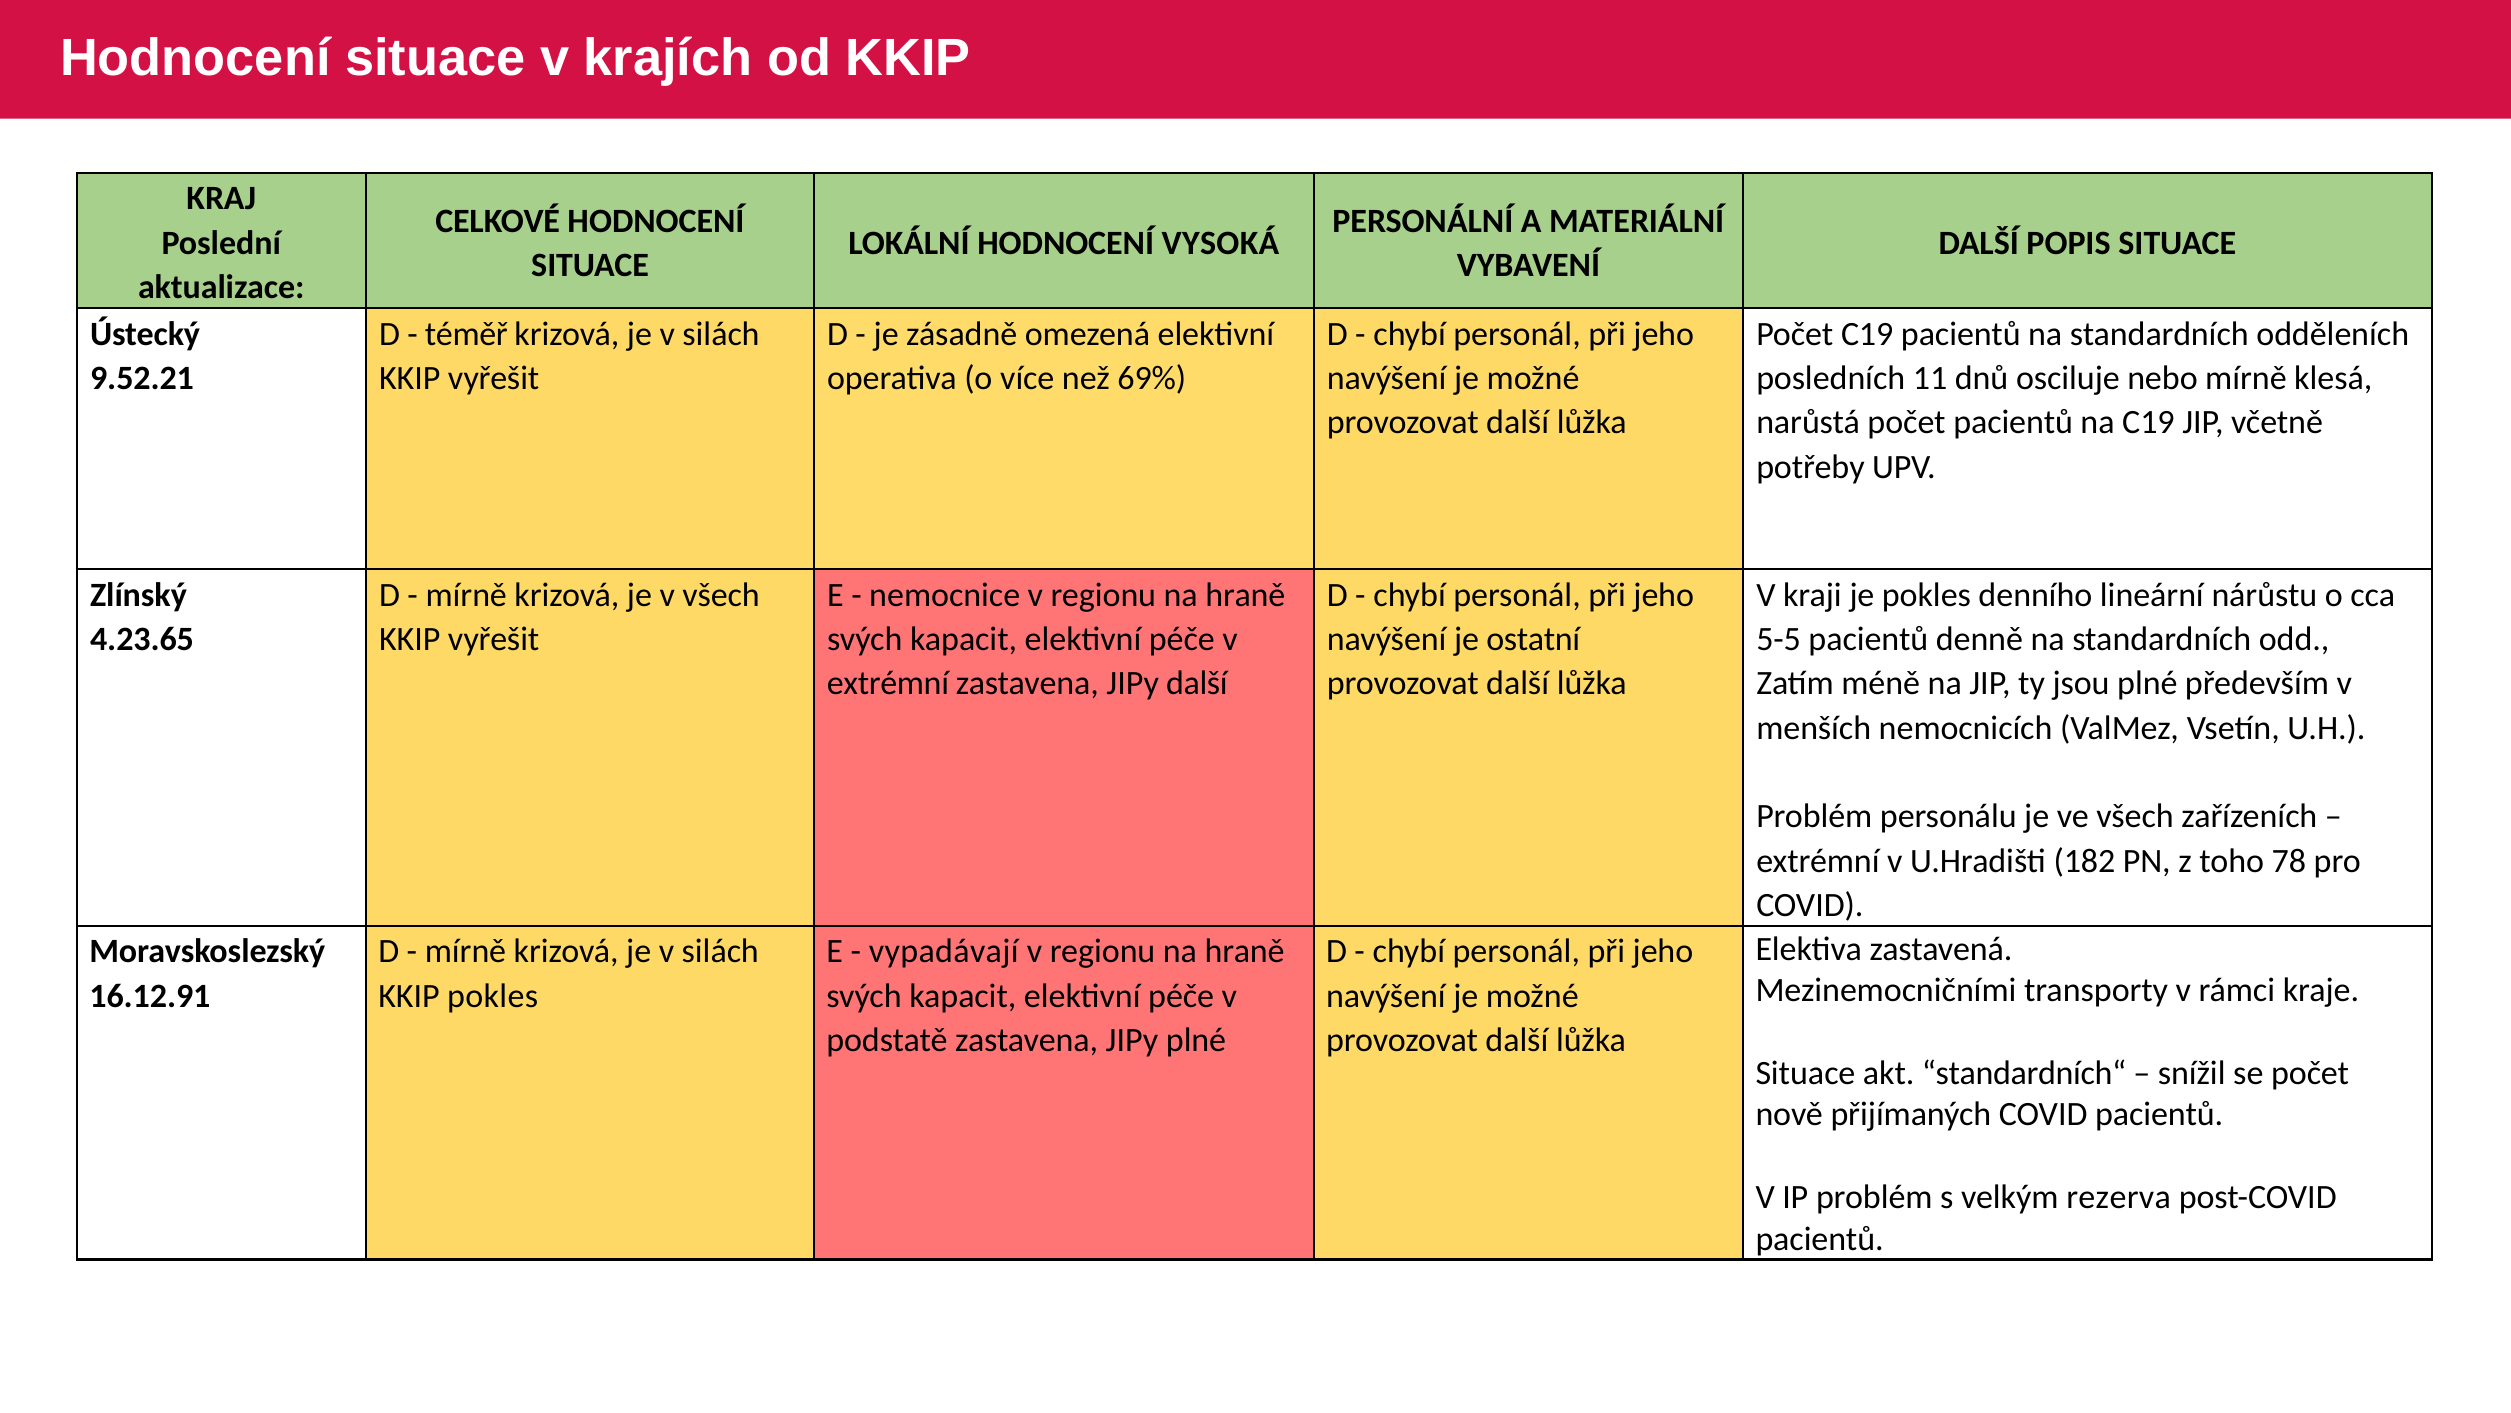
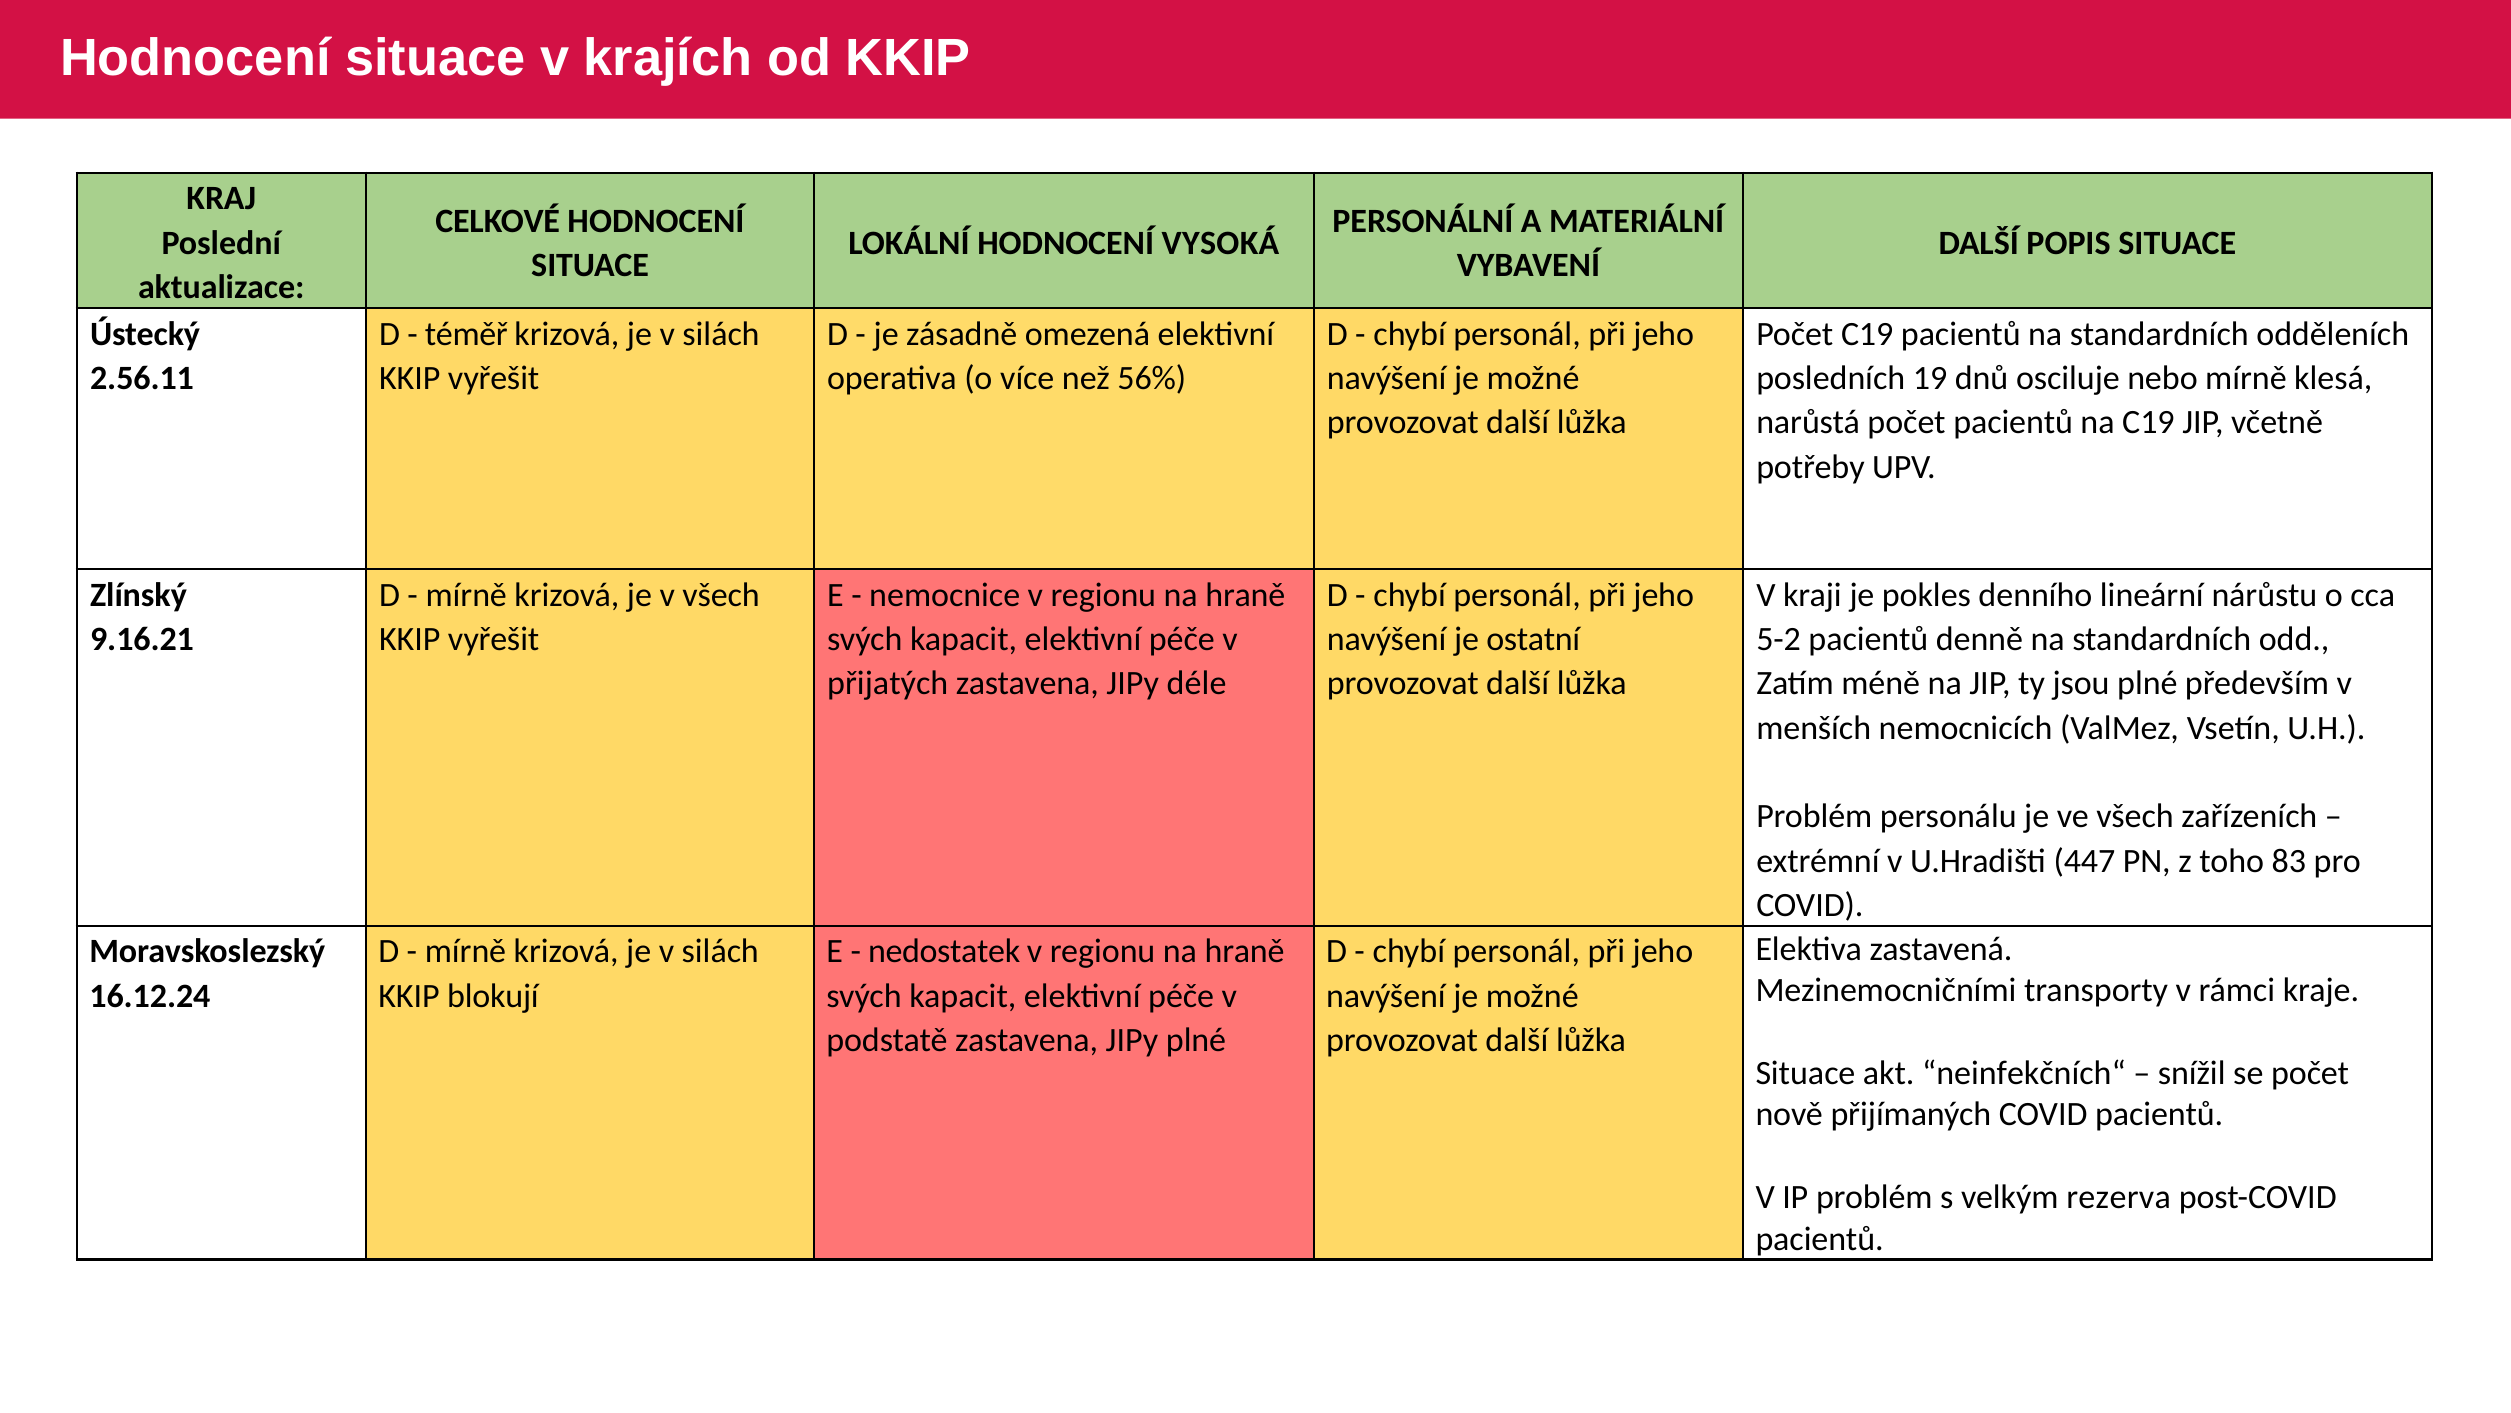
9.52.21: 9.52.21 -> 2.56.11 (142, 378)
69%: 69% -> 56% (1152, 378)
11: 11 -> 19 (1930, 378)
4.23.65: 4.23.65 -> 9.16.21 (142, 639)
5-5: 5-5 -> 5-2 (1779, 639)
extrémní: extrémní -> přijatých (888, 683)
JIPy další: další -> déle (1197, 683)
182: 182 -> 447 (2084, 861)
78: 78 -> 83 (2289, 861)
vypadávají: vypadávají -> nedostatek (944, 951)
16.12.91: 16.12.91 -> 16.12.24 (150, 996)
KKIP pokles: pokles -> blokují (493, 996)
standardních“: standardních“ -> neinfekčních“ (2024, 1073)
